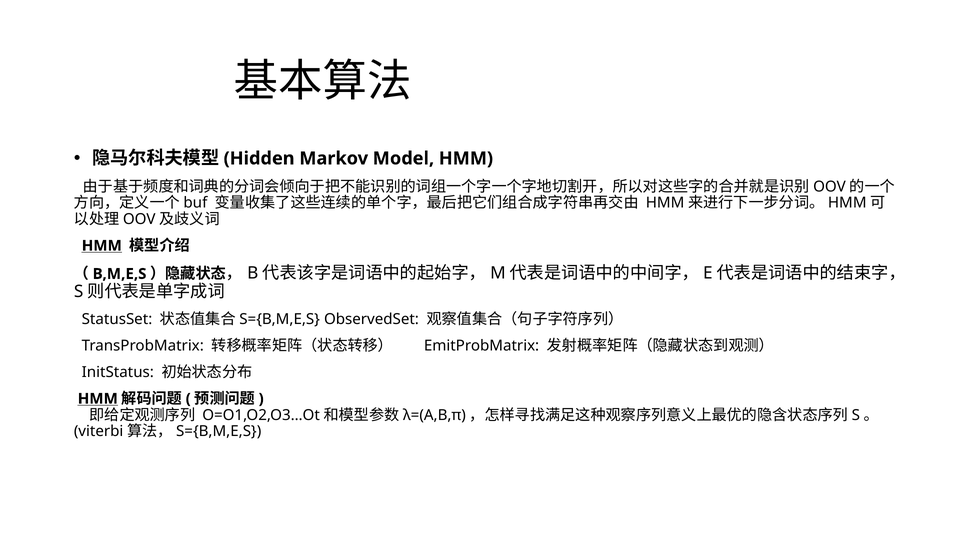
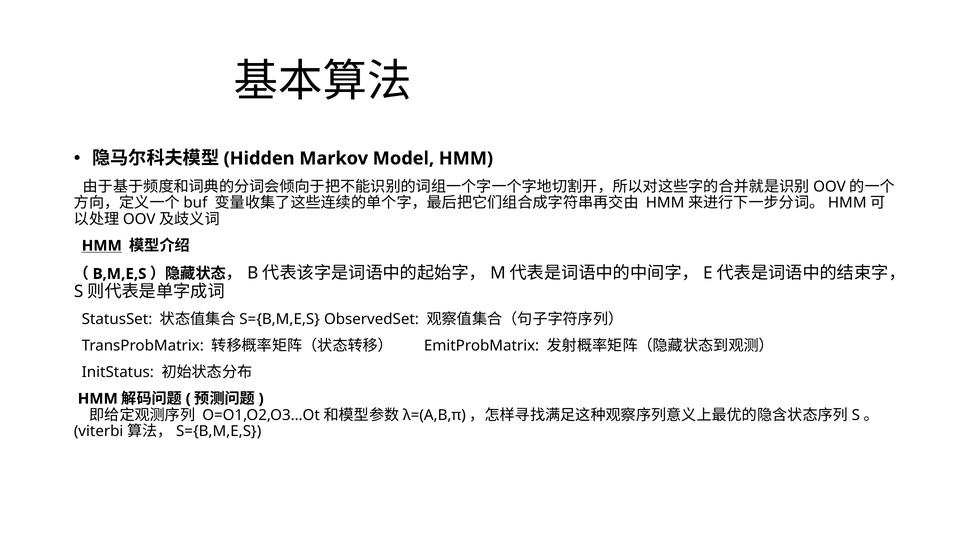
HMM underline: present -> none (98, 399)
